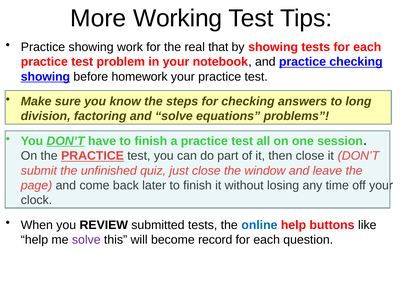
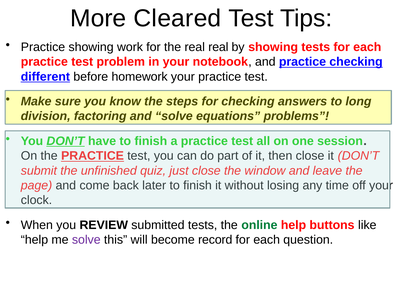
Working: Working -> Cleared (177, 19)
real that: that -> real (218, 47)
showing: showing -> different (45, 77)
online colour: blue -> green (259, 225)
